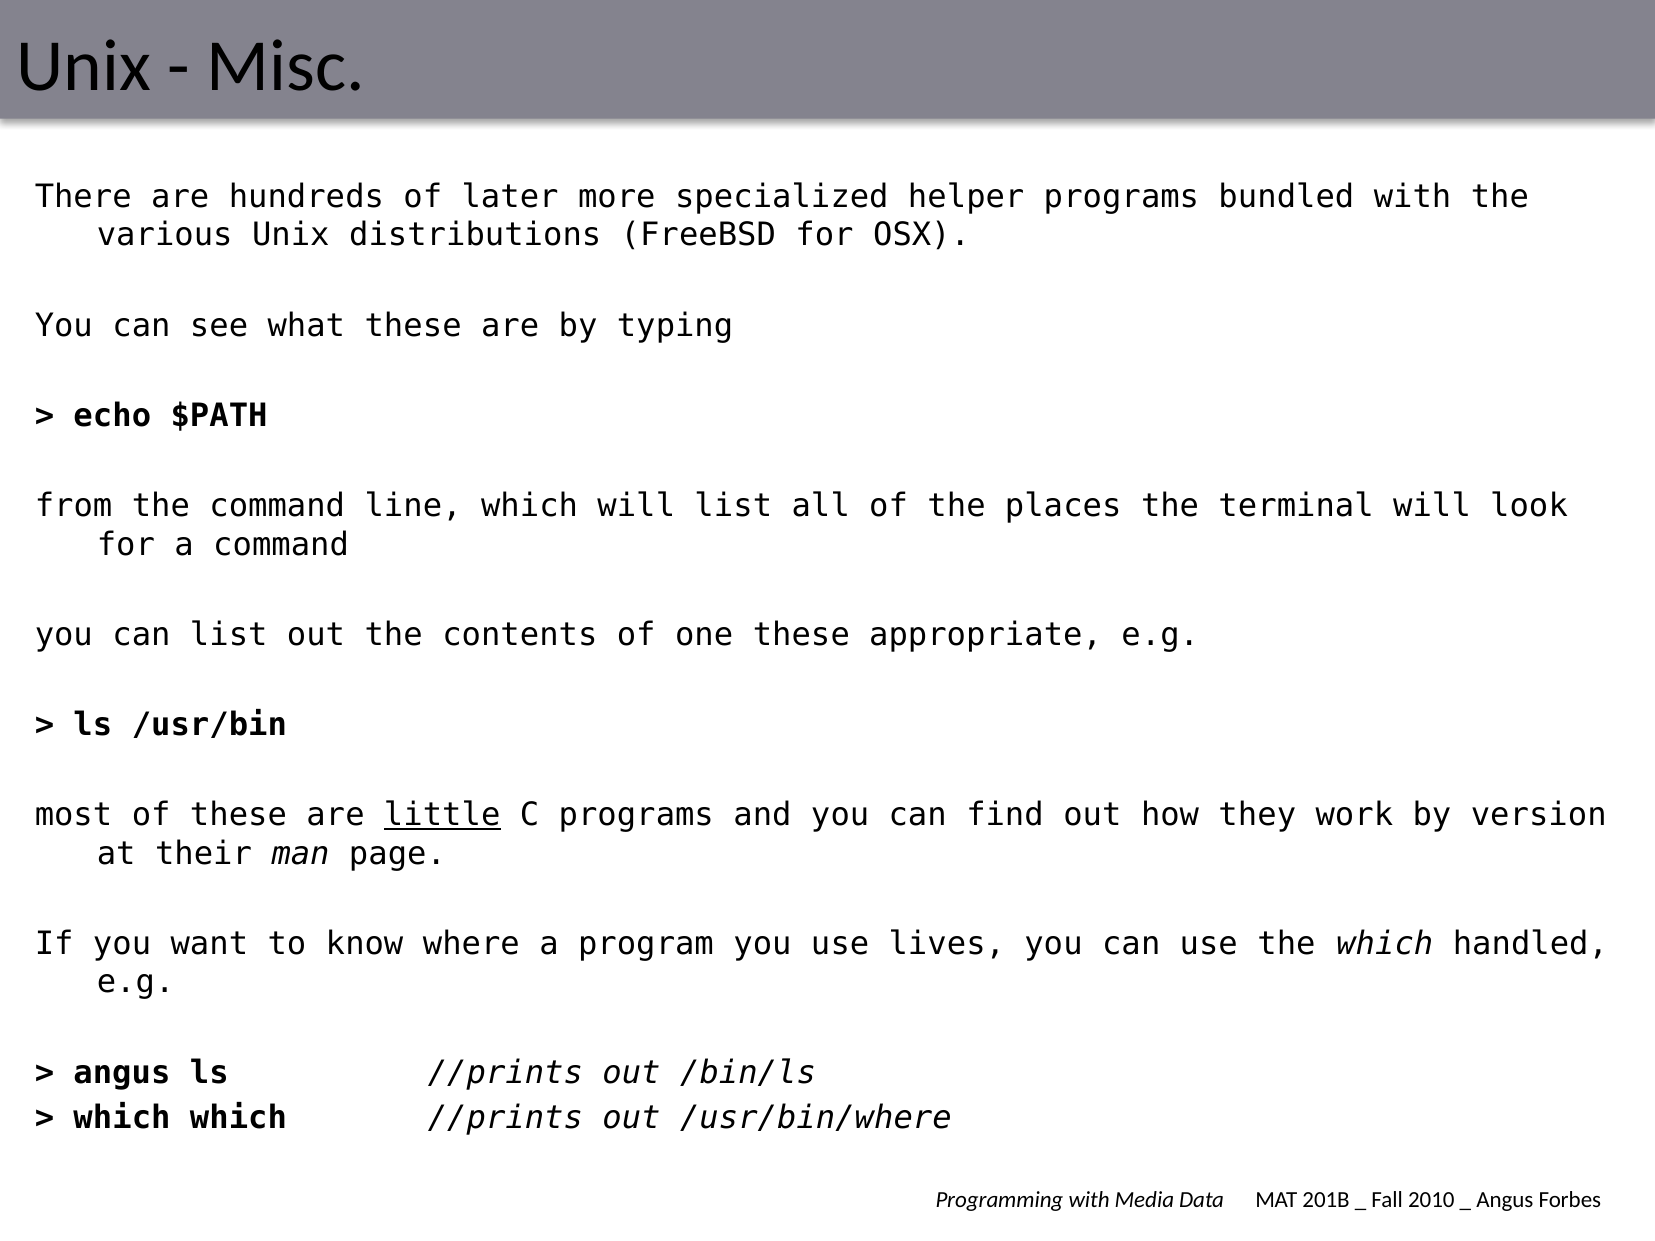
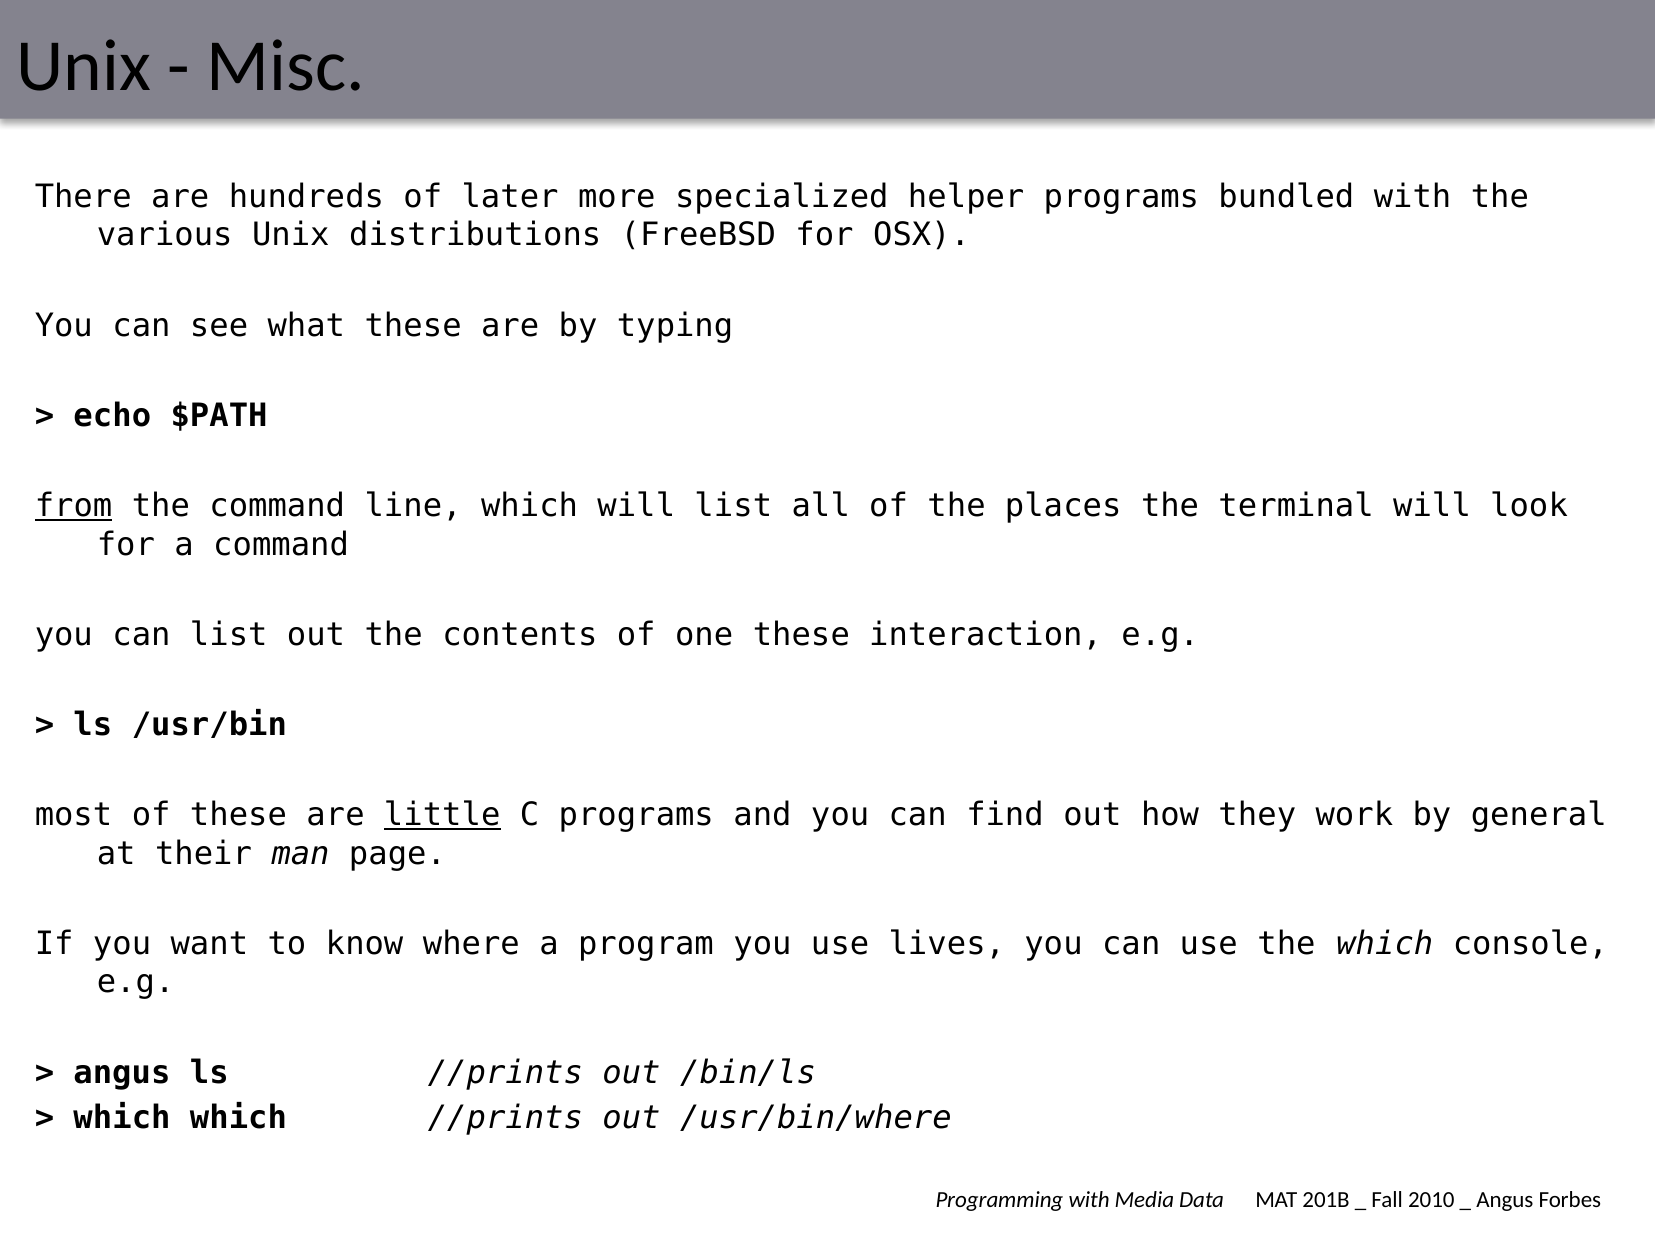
from underline: none -> present (74, 506)
appropriate: appropriate -> interaction (986, 635)
version: version -> general (1539, 815)
handled: handled -> console (1530, 944)
